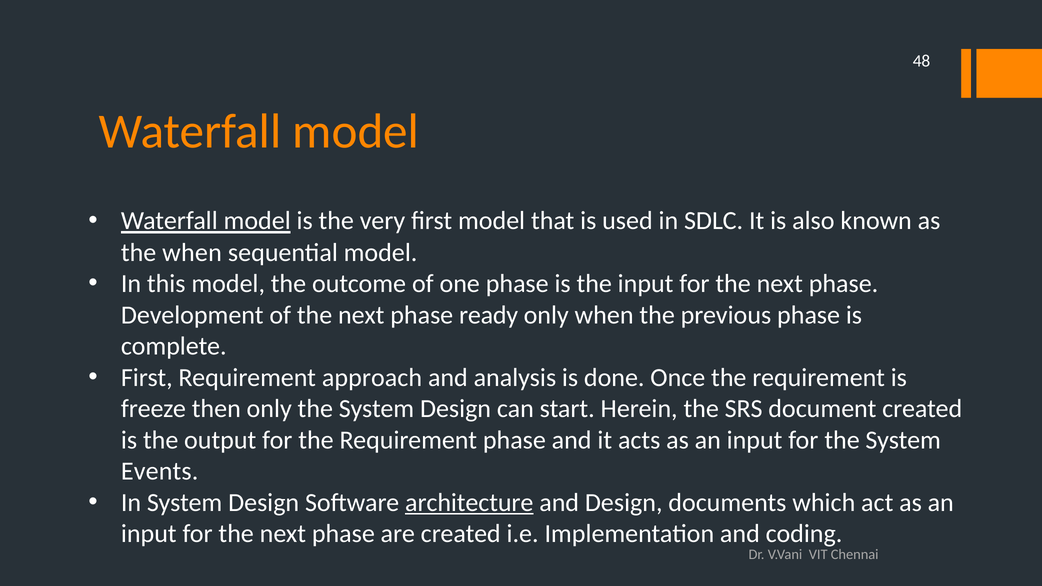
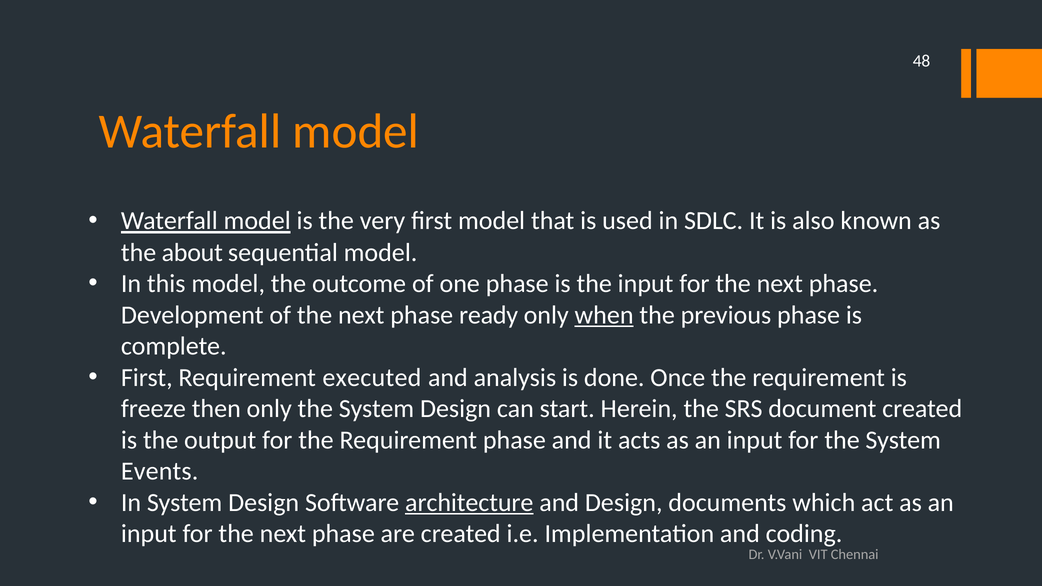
the when: when -> about (192, 253)
when underline: none -> present (604, 315)
approach: approach -> executed (372, 378)
